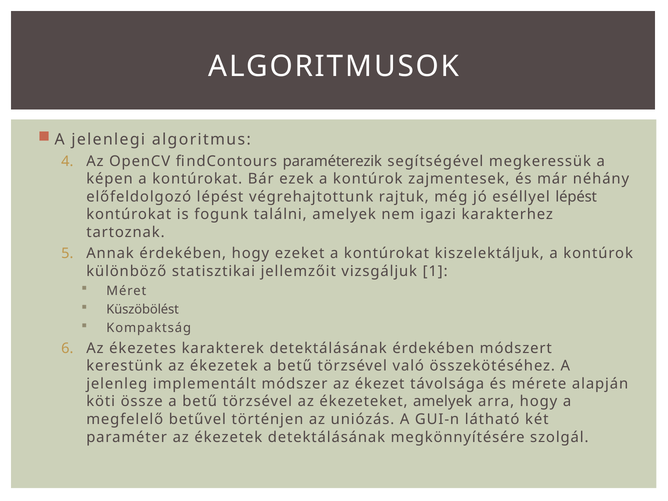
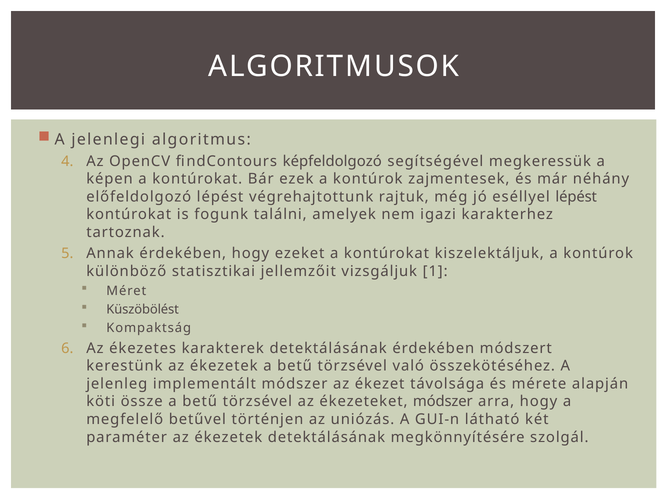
paraméterezik: paraméterezik -> képfeldolgozó (332, 161)
ékezeteket amelyek: amelyek -> módszer (443, 402)
